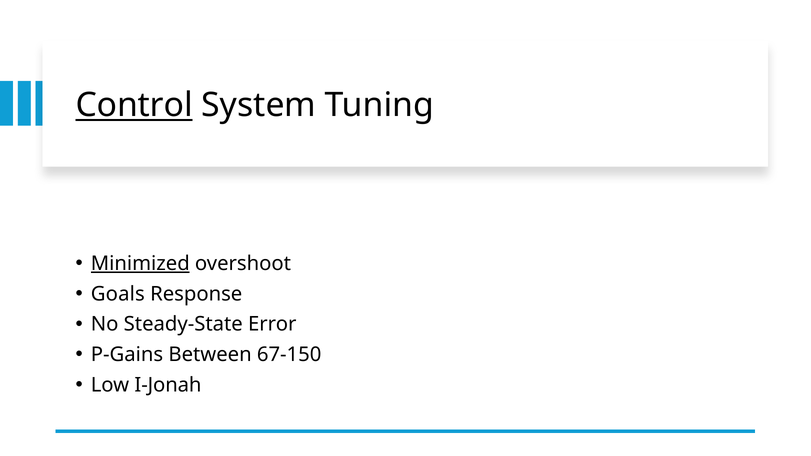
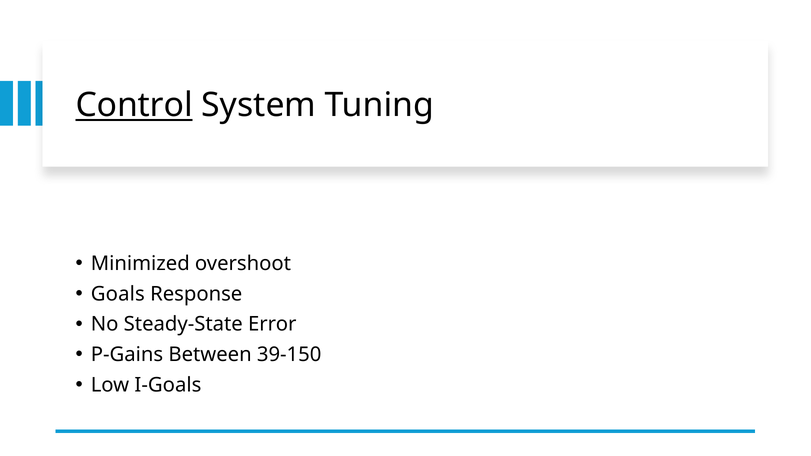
Minimized underline: present -> none (140, 264)
67-150: 67-150 -> 39-150 (289, 355)
I-Jonah: I-Jonah -> I-Goals (168, 385)
